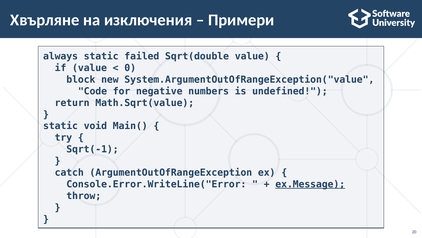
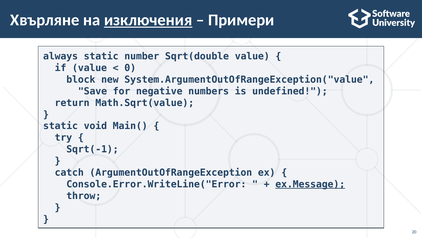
изключения underline: none -> present (148, 20)
failed: failed -> number (142, 56)
Code: Code -> Save (93, 91)
